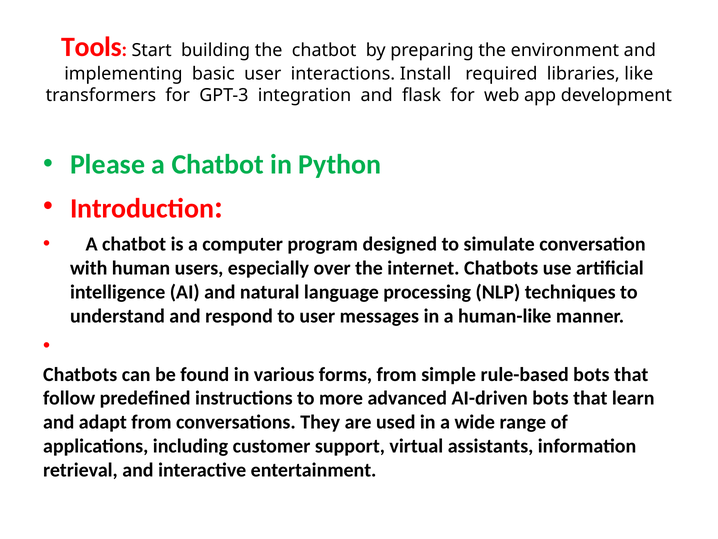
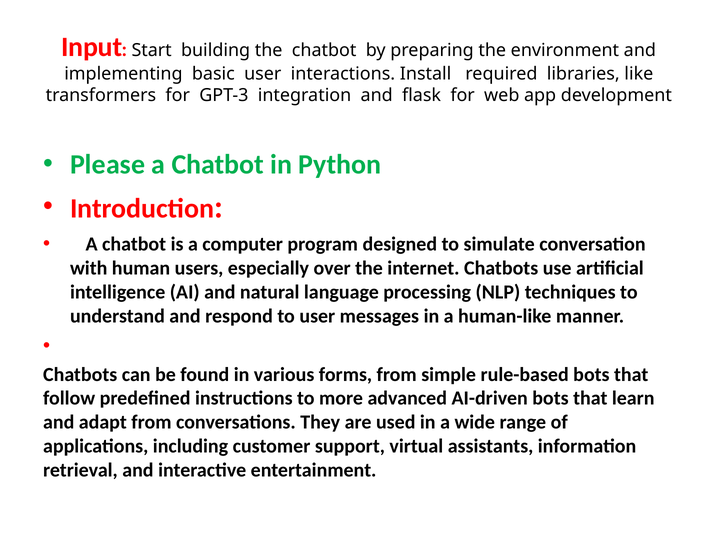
Tools: Tools -> Input (92, 47)
